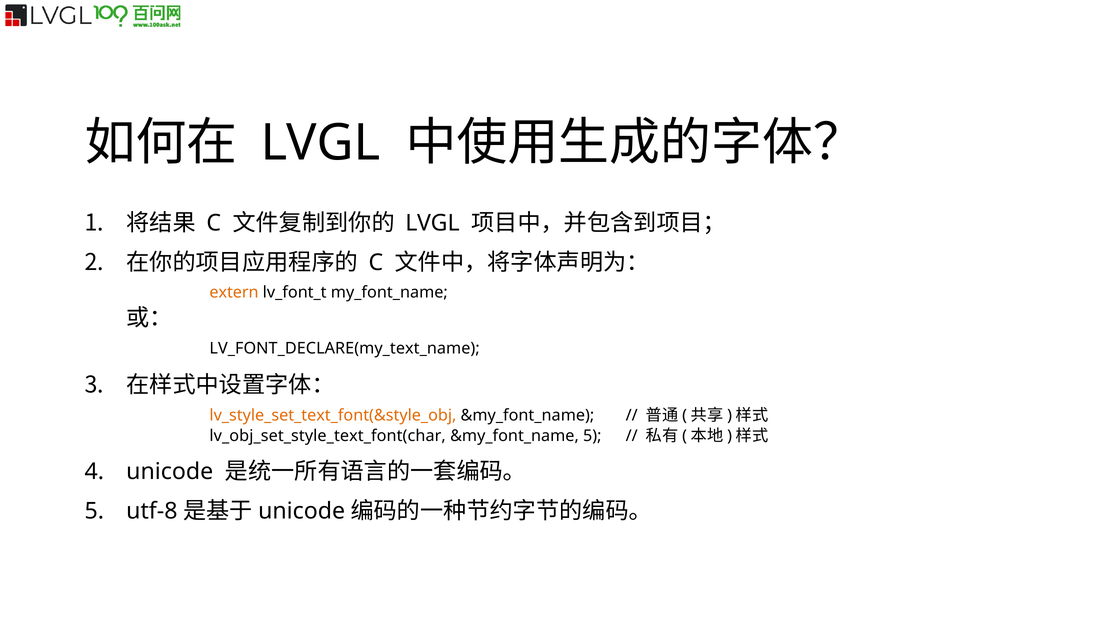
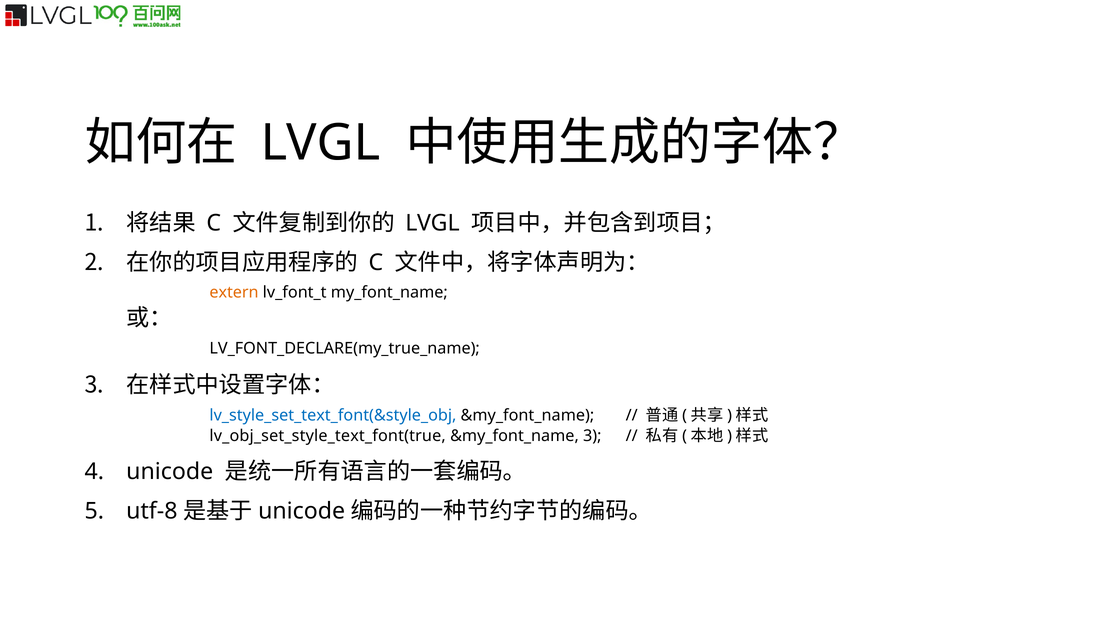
LV_FONT_DECLARE(my_text_name: LV_FONT_DECLARE(my_text_name -> LV_FONT_DECLARE(my_true_name (345, 348)
lv_style_set_text_font(&style_obj colour: orange -> blue (333, 416)
lv_obj_set_style_text_font(char: lv_obj_set_style_text_font(char -> lv_obj_set_style_text_font(true (328, 436)
&my_font_name 5: 5 -> 3 (592, 436)
